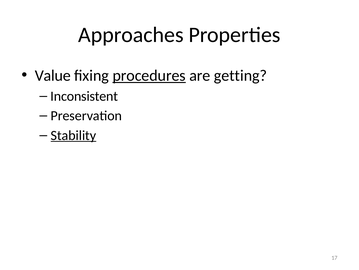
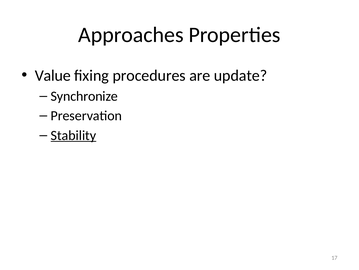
procedures underline: present -> none (149, 75)
getting: getting -> update (240, 75)
Inconsistent: Inconsistent -> Synchronize (84, 96)
